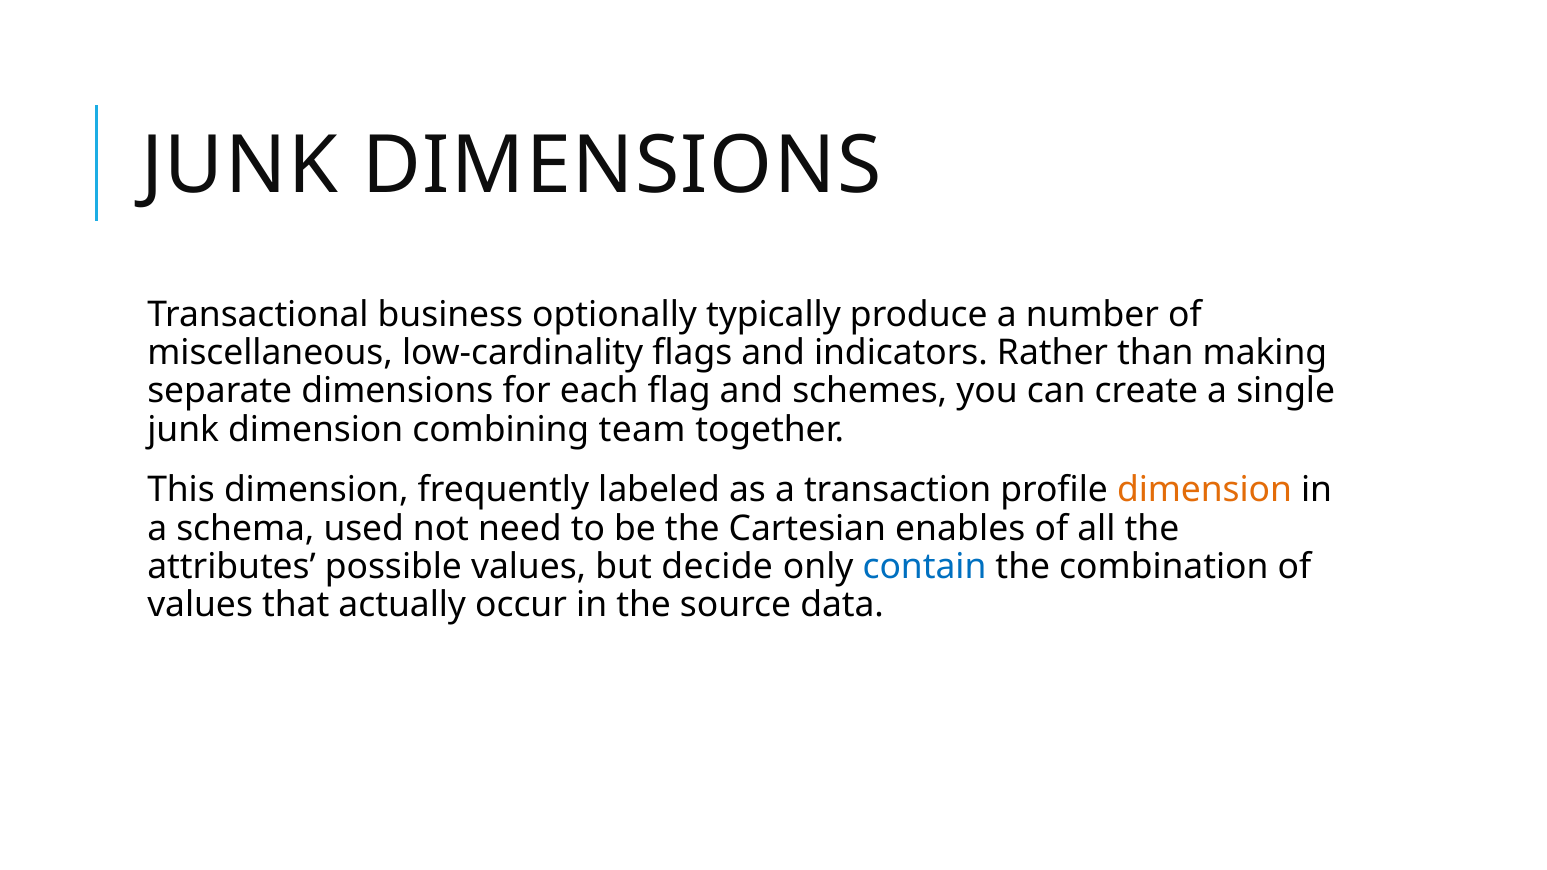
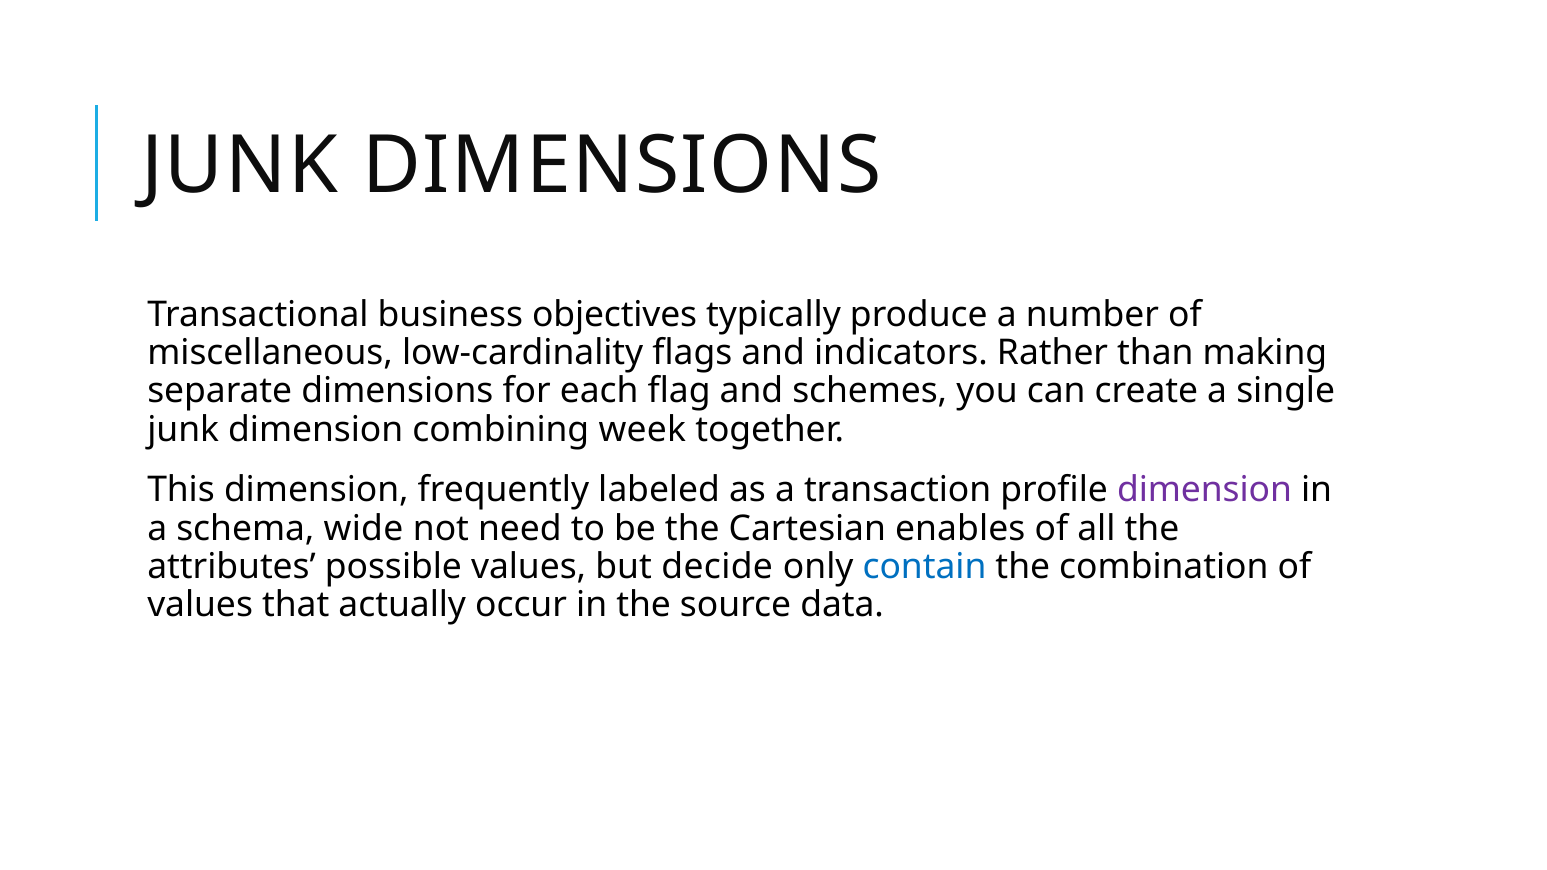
optionally: optionally -> objectives (615, 315)
team: team -> week (642, 429)
dimension colour: orange -> purple (1205, 490)
used: used -> wide (363, 528)
